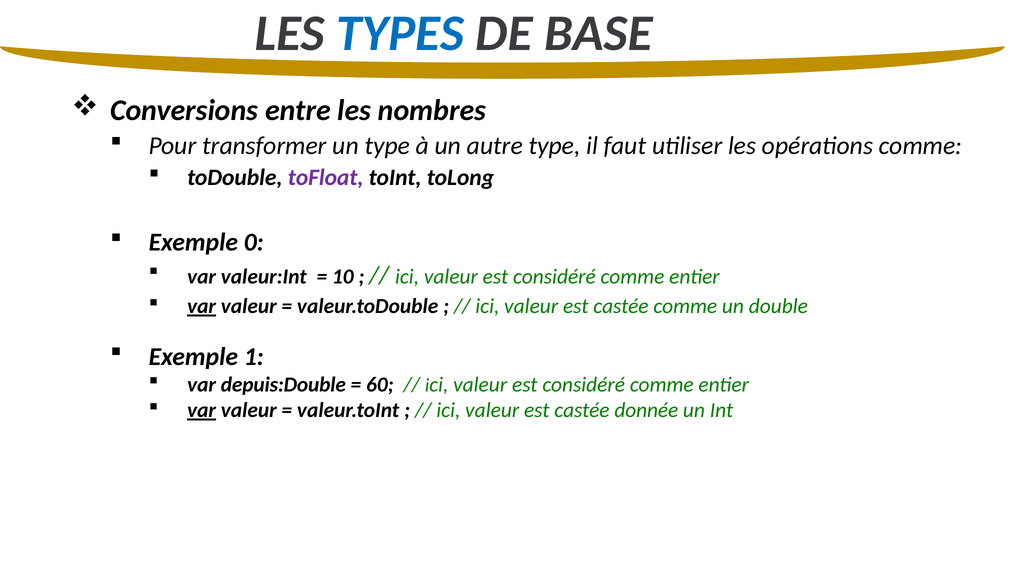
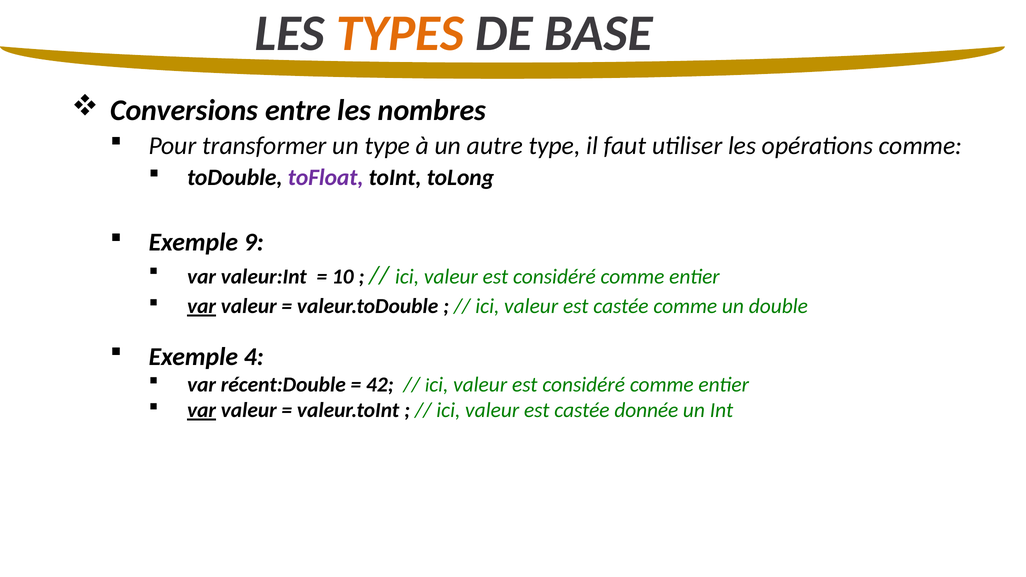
TYPES colour: blue -> orange (400, 33)
0: 0 -> 9 (254, 242)
1: 1 -> 4 (254, 357)
depuis:Double: depuis:Double -> récent:Double (283, 385)
60: 60 -> 42 (380, 385)
